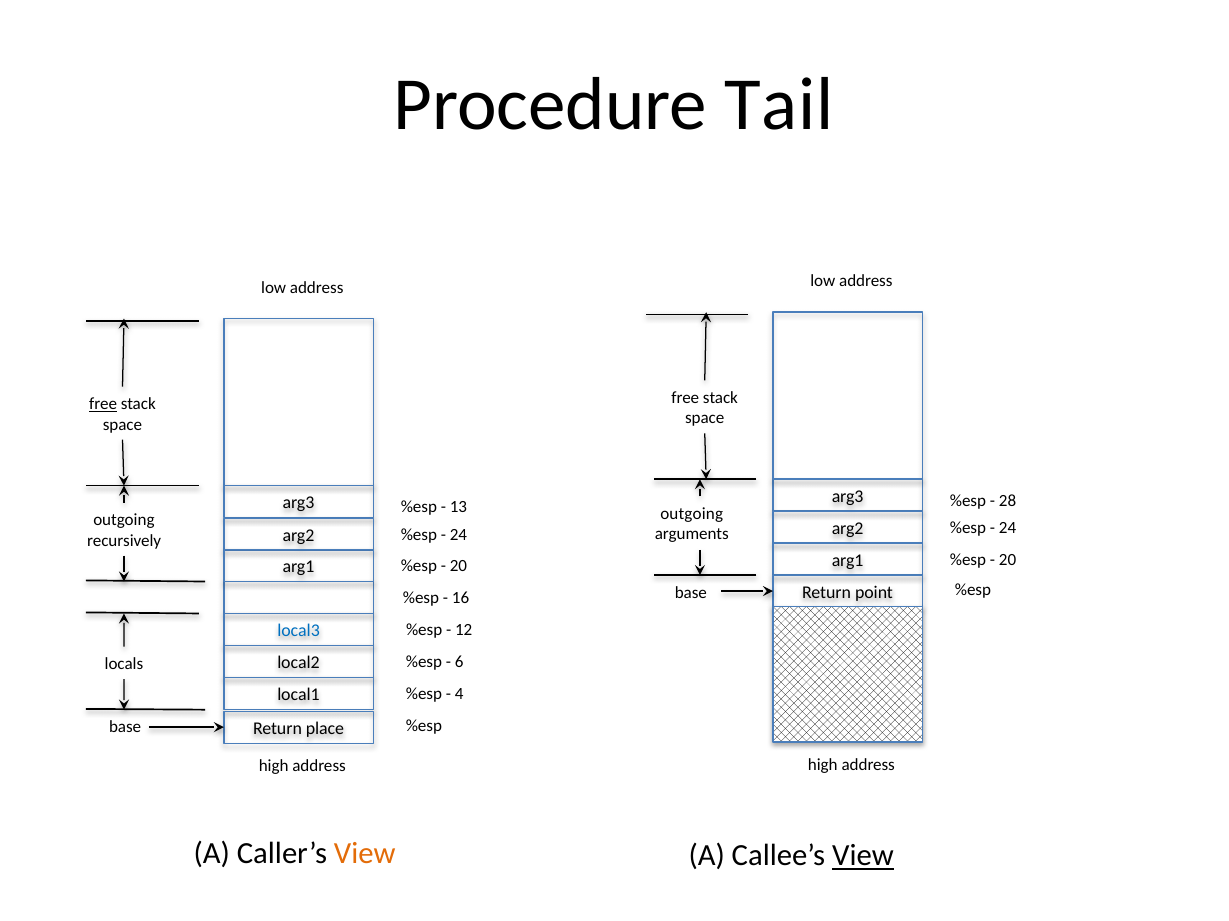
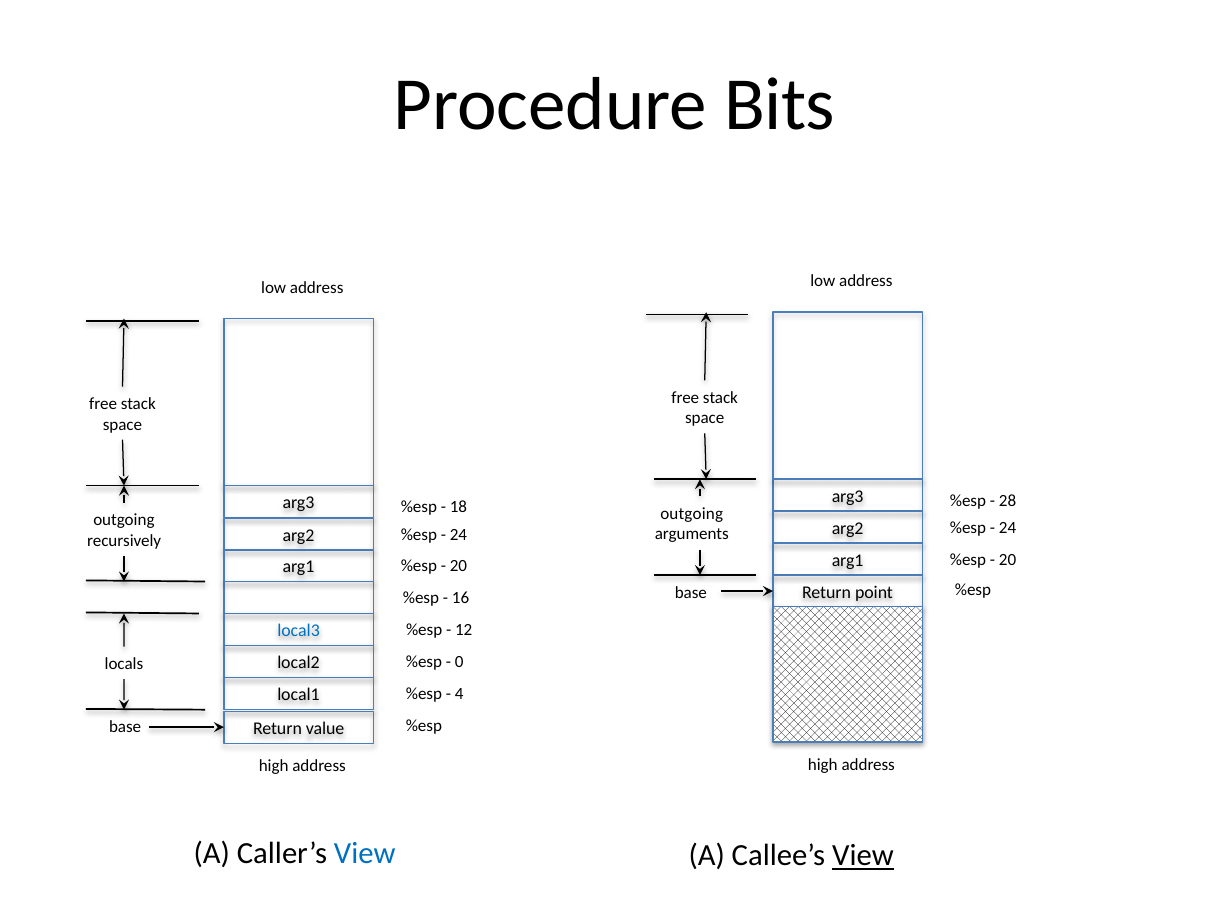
Tail: Tail -> Bits (780, 105)
free underline: present -> none (103, 404)
13: 13 -> 18 (458, 507)
6: 6 -> 0 (459, 662)
place: place -> value (325, 729)
View colour: orange -> blue (365, 854)
